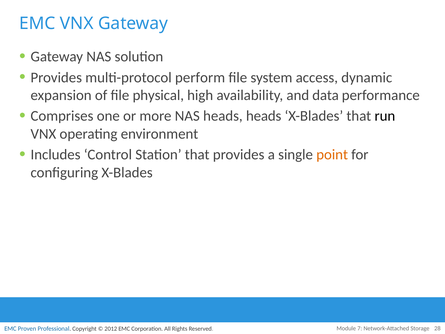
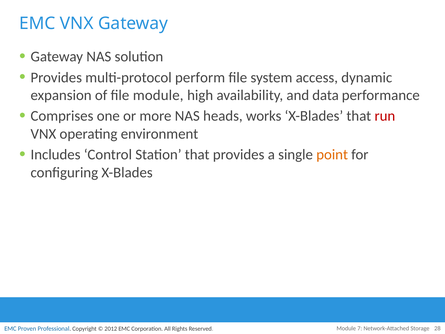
file physical: physical -> module (158, 95)
heads heads: heads -> works (264, 116)
run colour: black -> red (385, 116)
